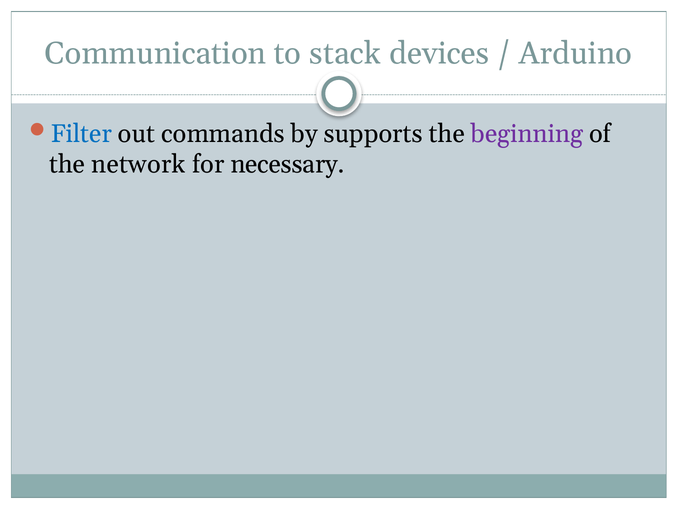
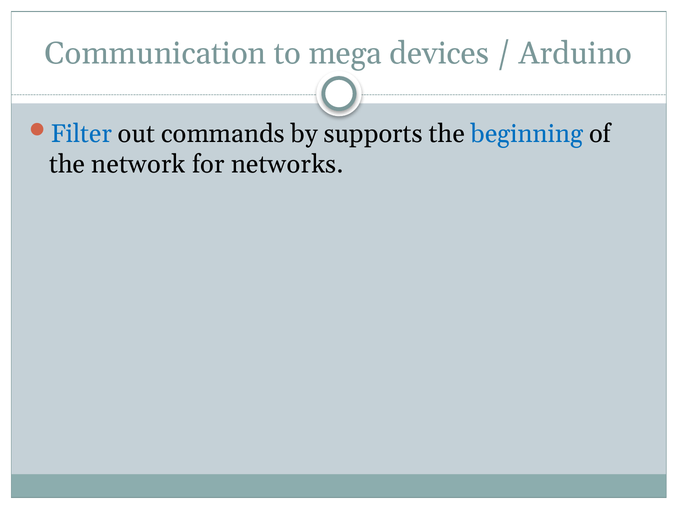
stack: stack -> mega (345, 53)
beginning colour: purple -> blue (527, 134)
necessary: necessary -> networks (287, 164)
